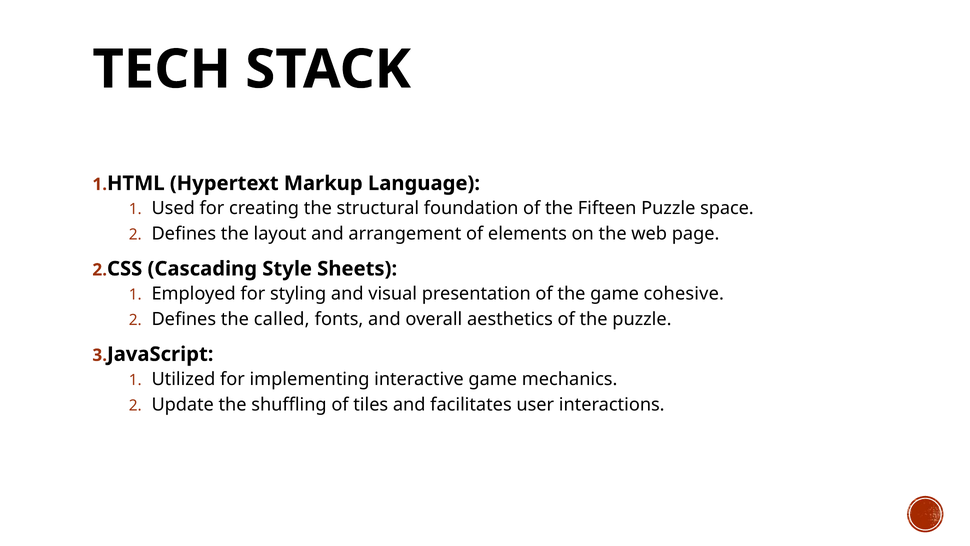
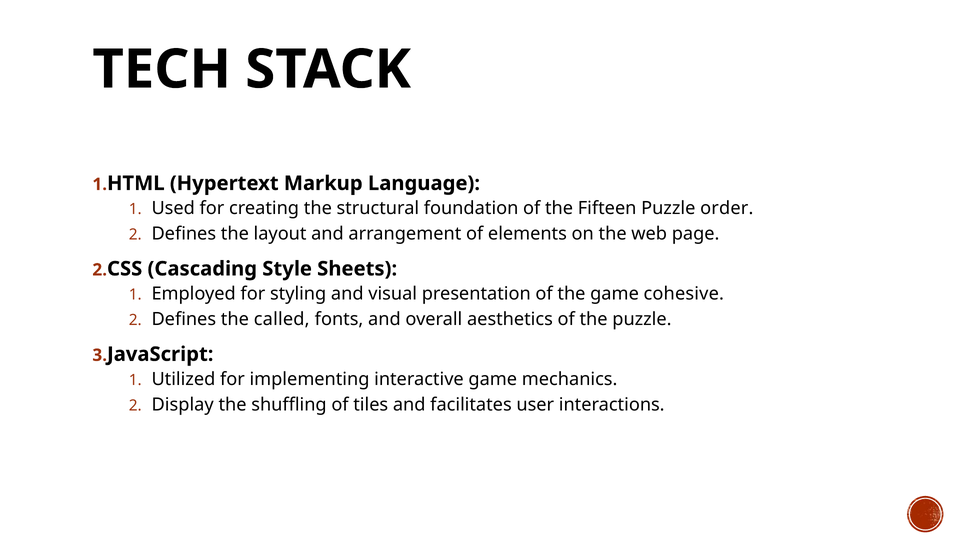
space: space -> order (727, 208)
Update: Update -> Display (183, 404)
